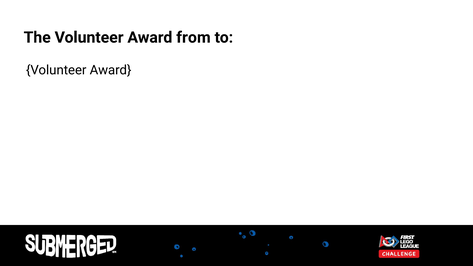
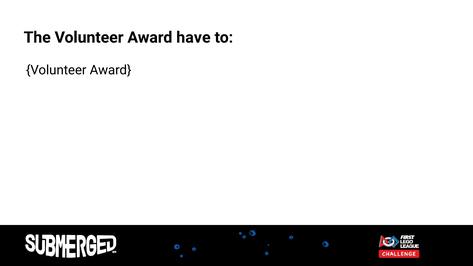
from: from -> have (193, 37)
